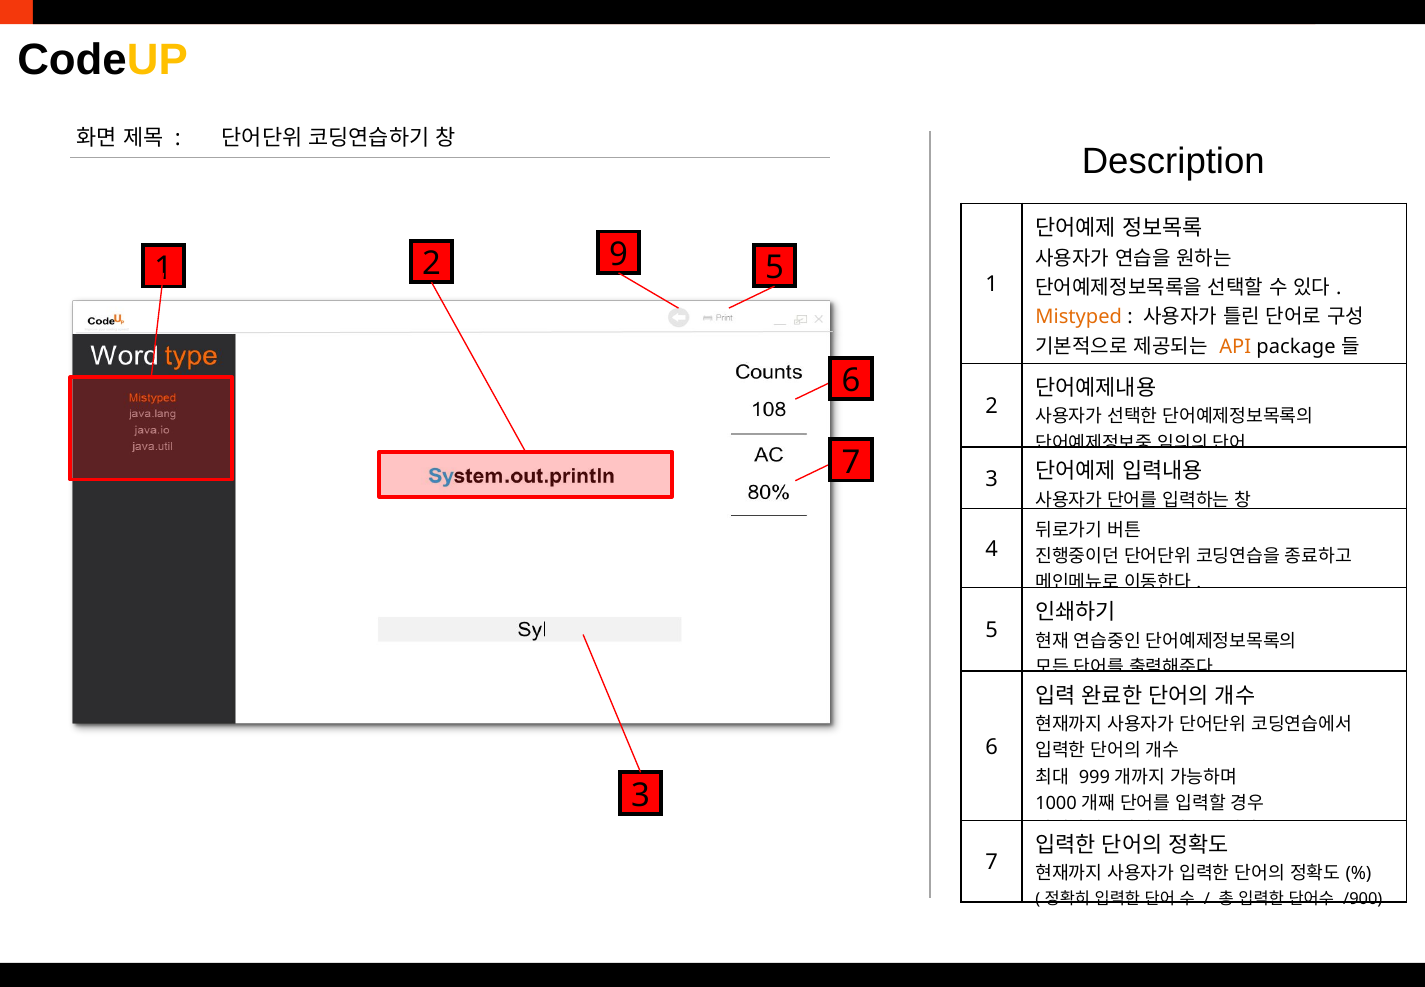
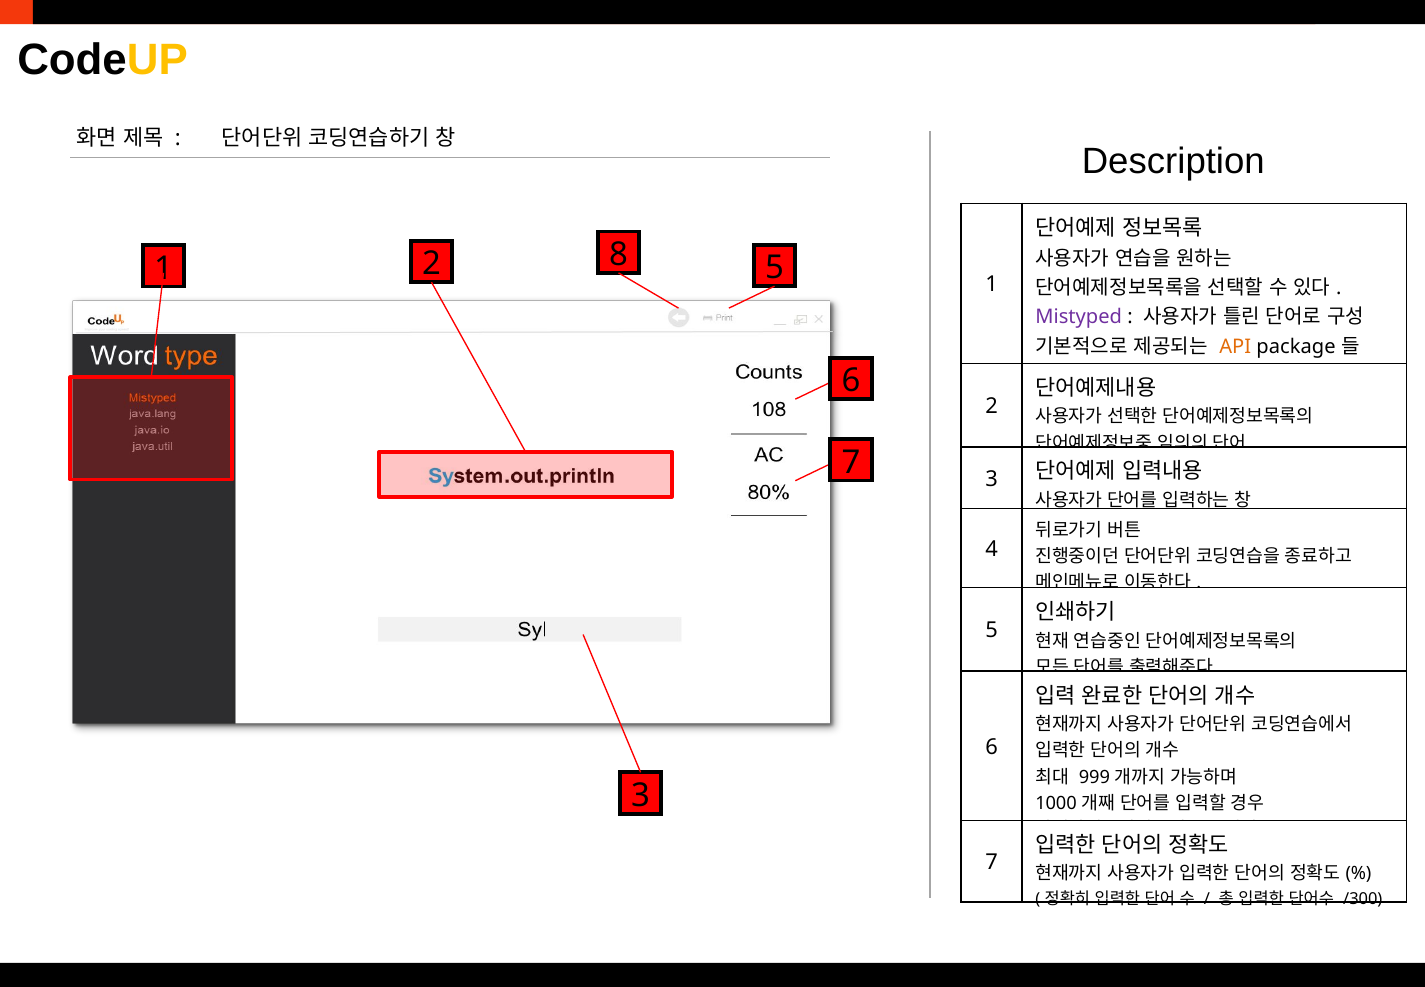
9: 9 -> 8 (619, 254)
Mistyped colour: orange -> purple (1079, 317)
/900: /900 -> /300 (1363, 898)
